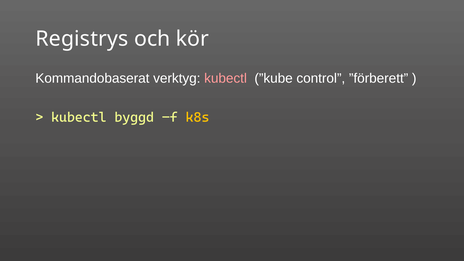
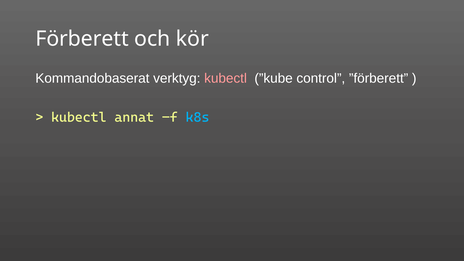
Registrys: Registrys -> Förberett (82, 39)
byggd: byggd -> annat (134, 117)
k8s colour: yellow -> light blue (198, 117)
